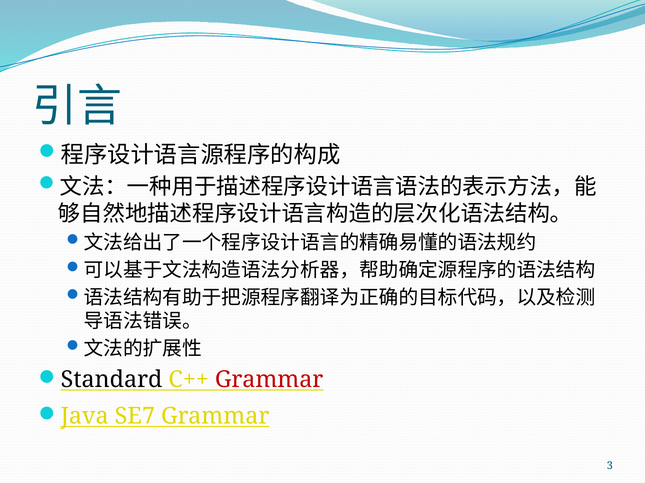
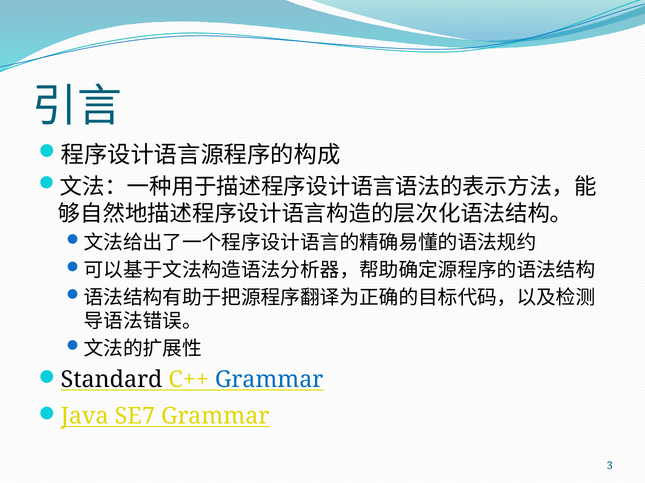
Grammar colour: red -> blue (269, 380)
